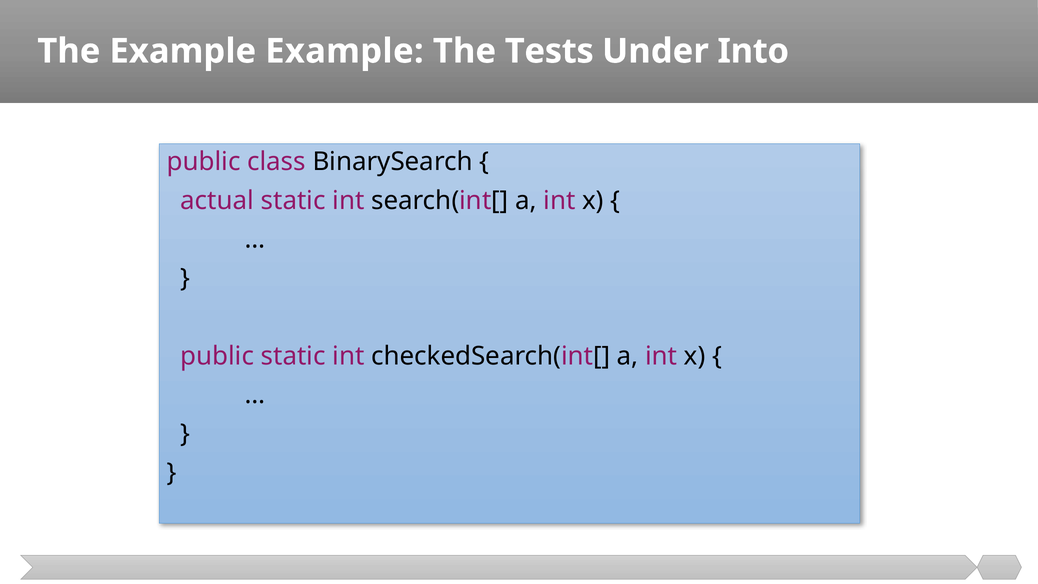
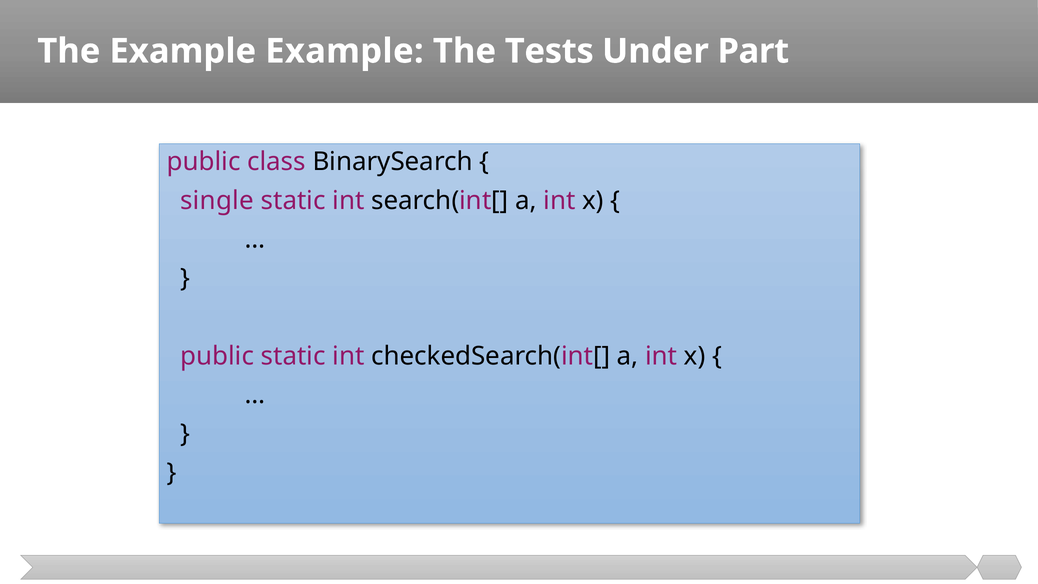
Into: Into -> Part (753, 51)
actual: actual -> single (217, 201)
